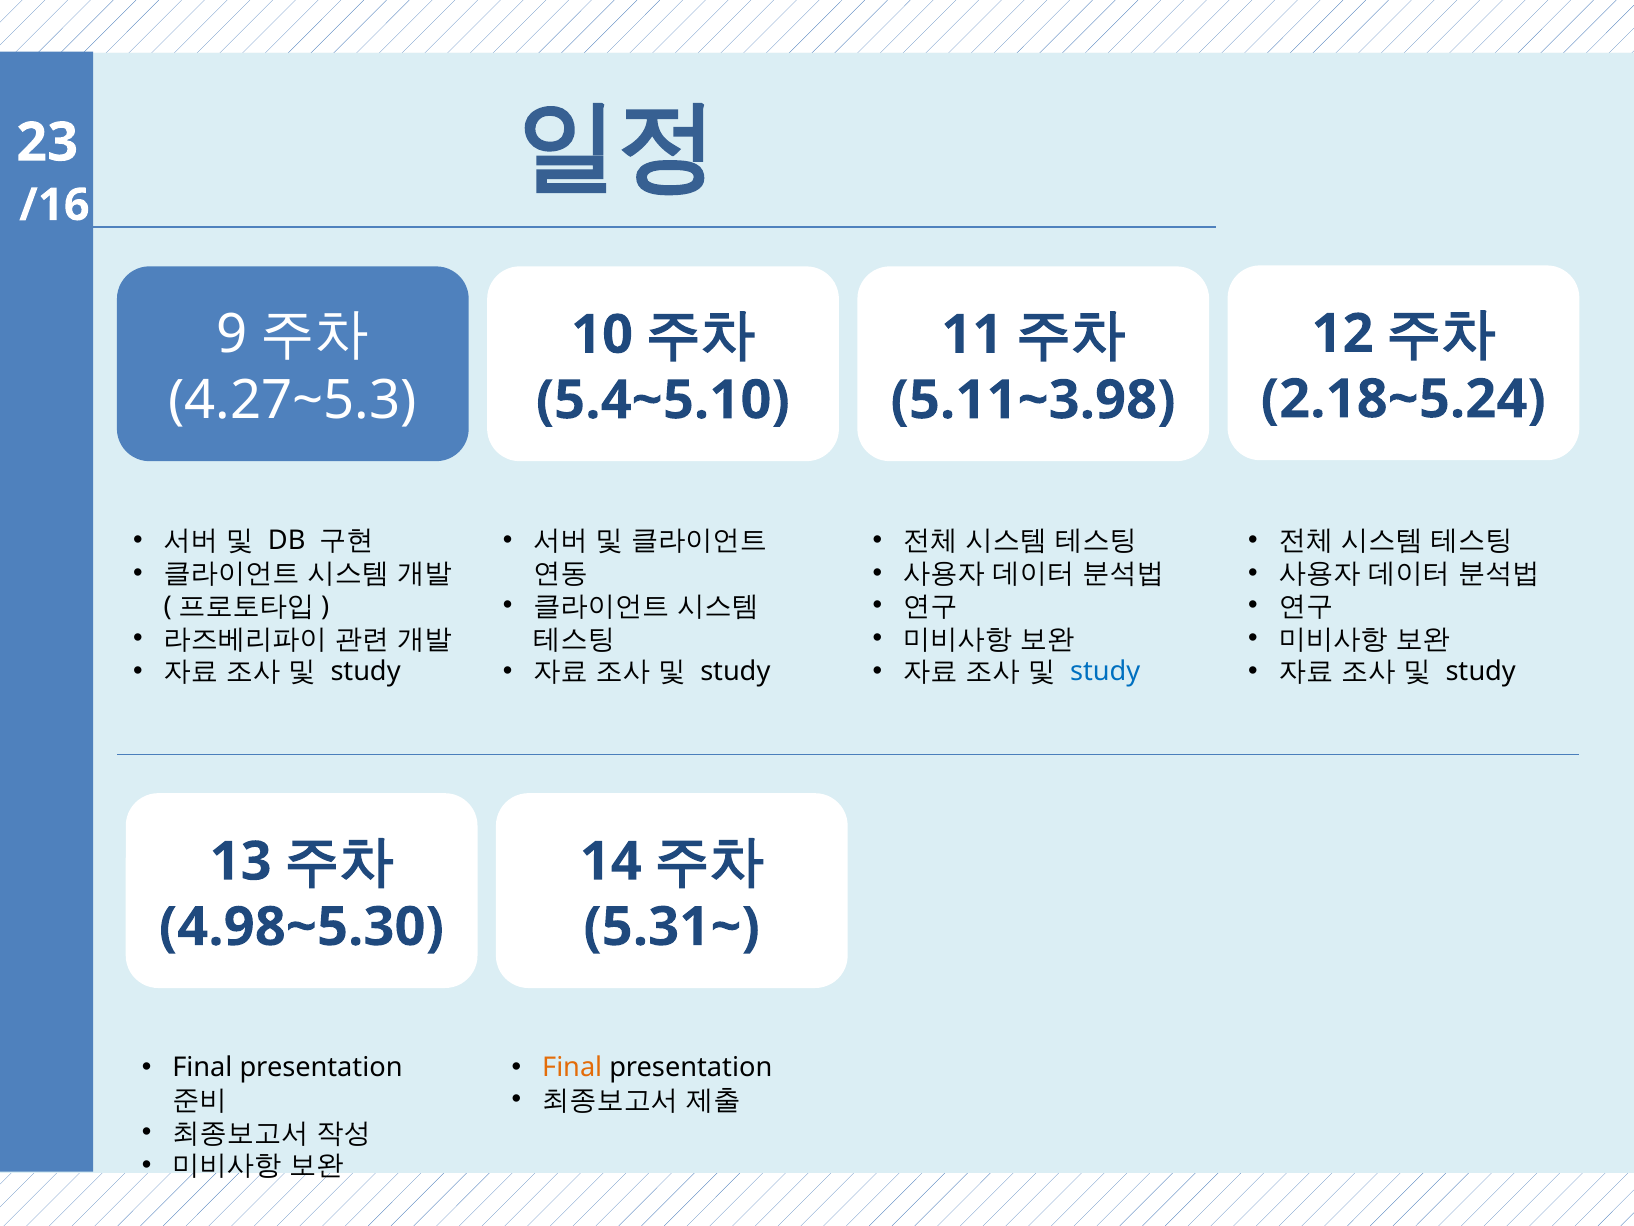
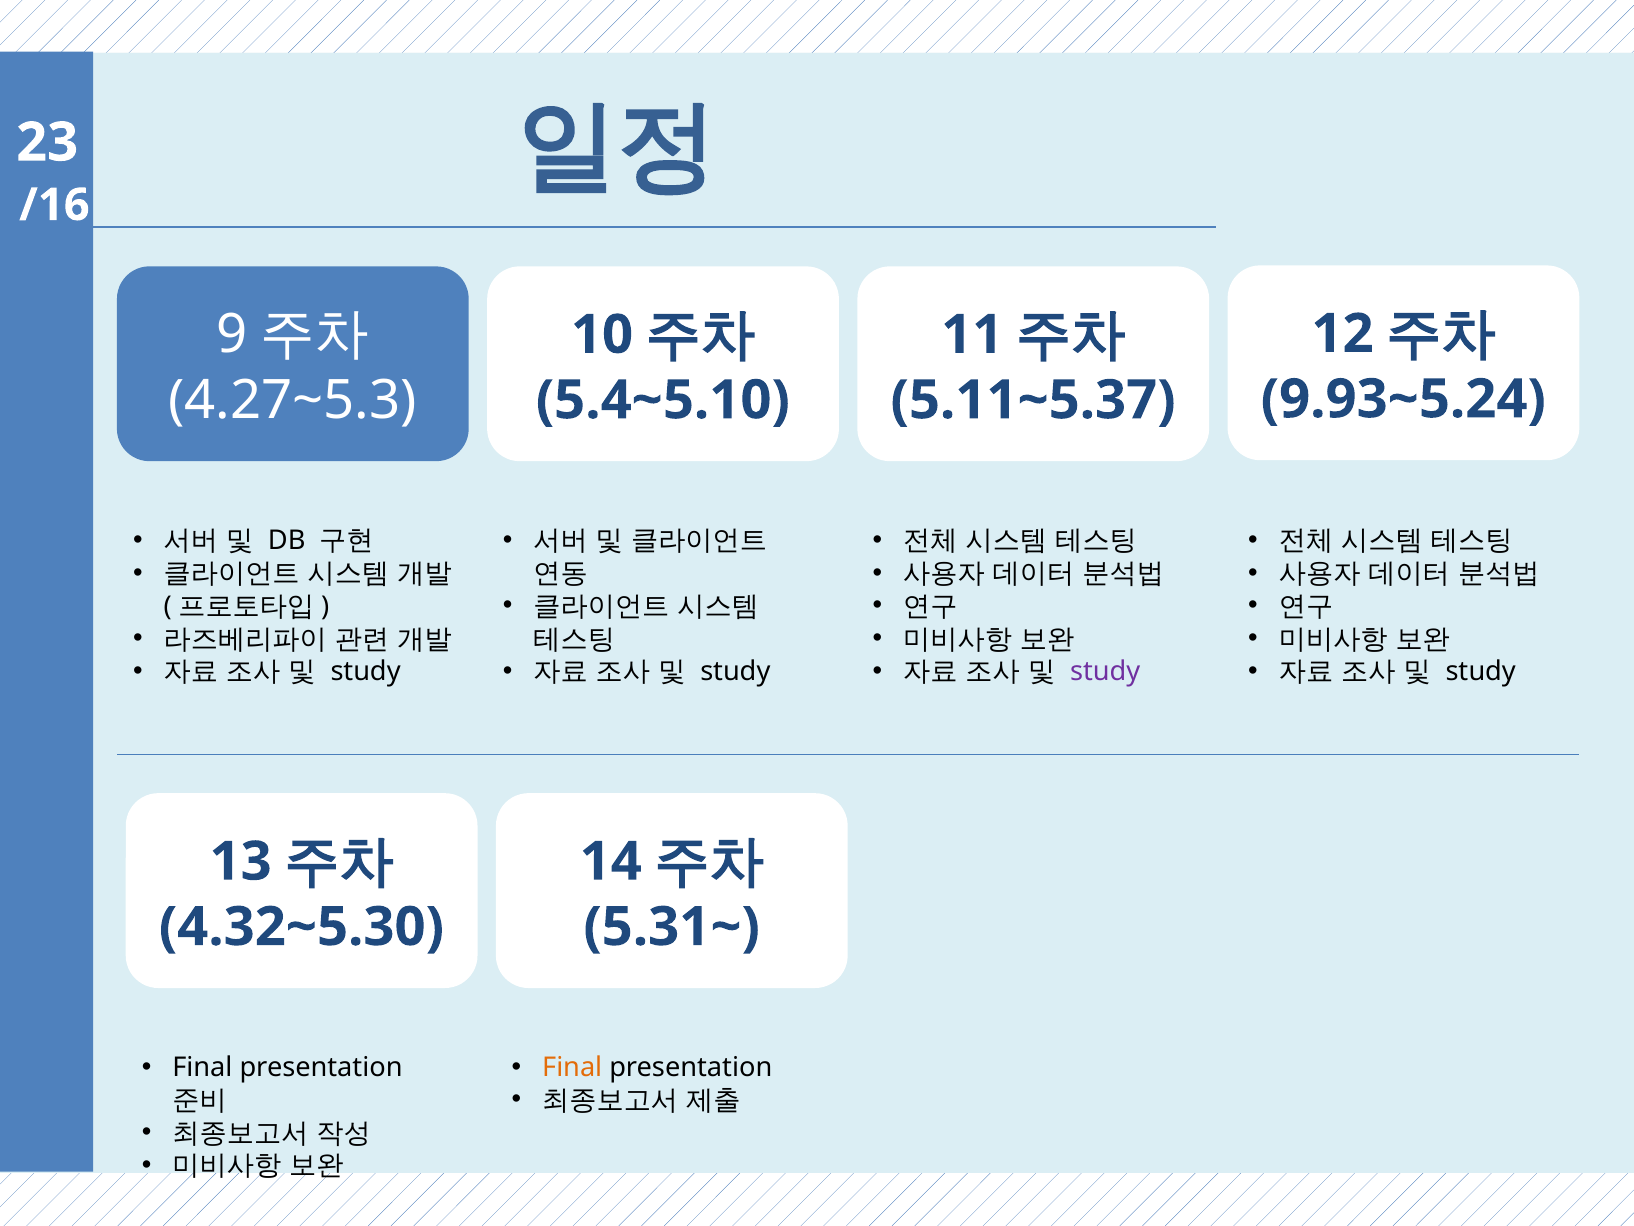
2.18~5.24: 2.18~5.24 -> 9.93~5.24 (1403, 399)
5.11~3.98: 5.11~3.98 -> 5.11~5.37 (1033, 400)
study colour: blue -> purple (1105, 671)
4.98~5.30: 4.98~5.30 -> 4.32~5.30 (301, 927)
